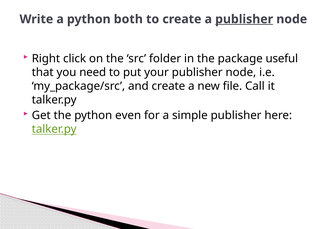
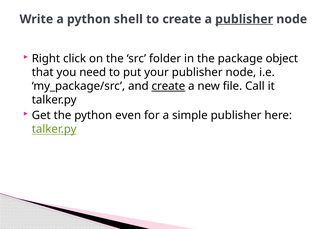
both: both -> shell (128, 19)
useful: useful -> object (282, 59)
create underline: none -> present (168, 86)
